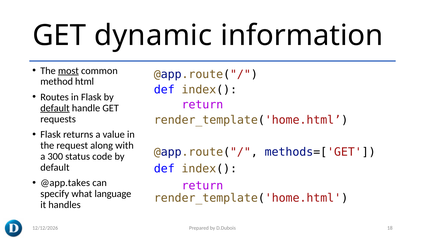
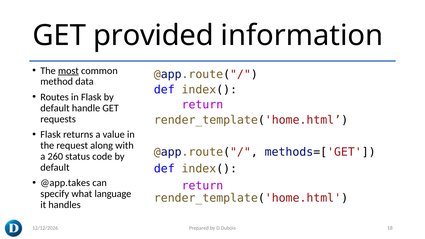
dynamic: dynamic -> provided (153, 36)
html: html -> data (84, 82)
default underline: present -> none (55, 108)
300: 300 -> 260 (55, 156)
